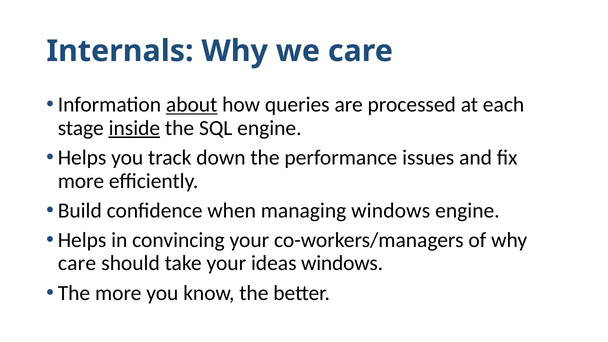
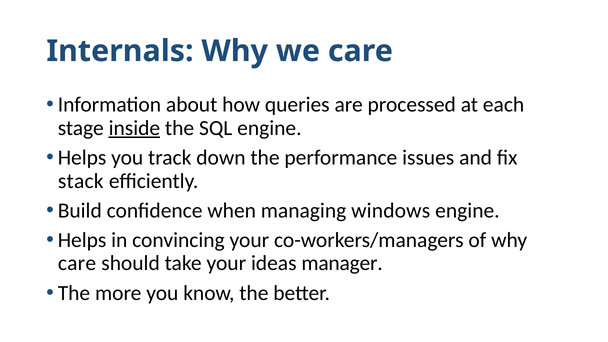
about underline: present -> none (192, 105)
more: more -> stack (81, 181)
ideas windows: windows -> manager (342, 263)
